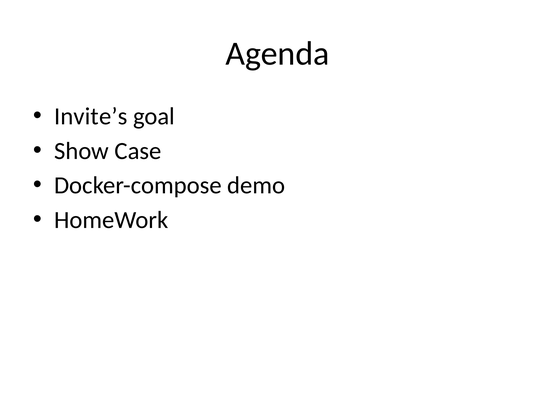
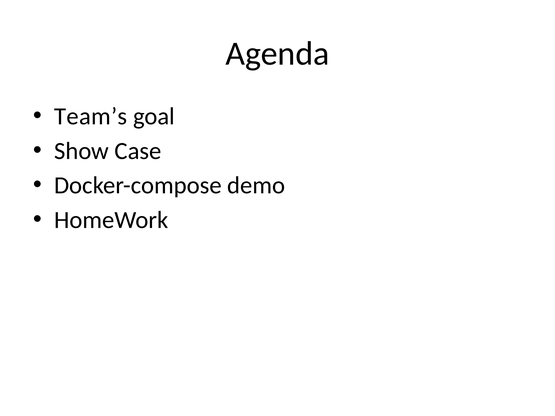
Invite’s: Invite’s -> Team’s (91, 116)
